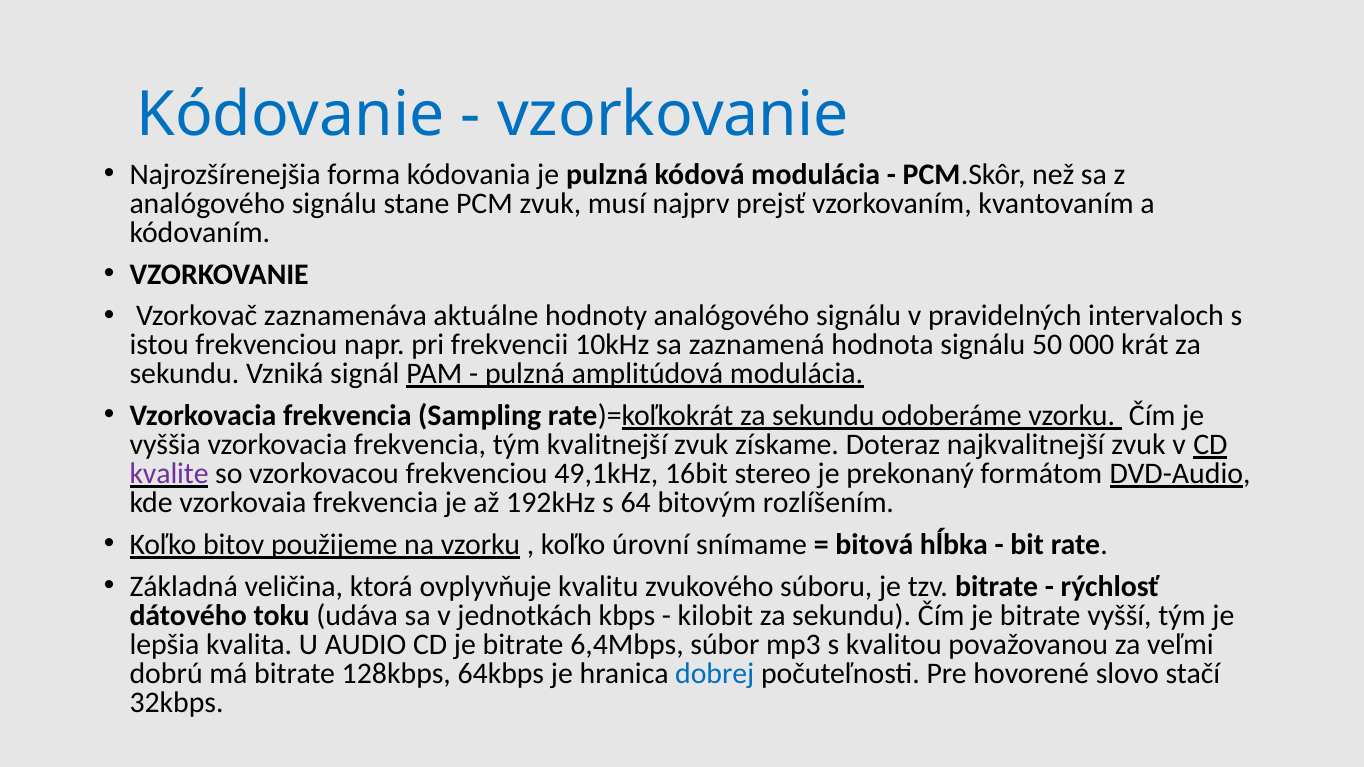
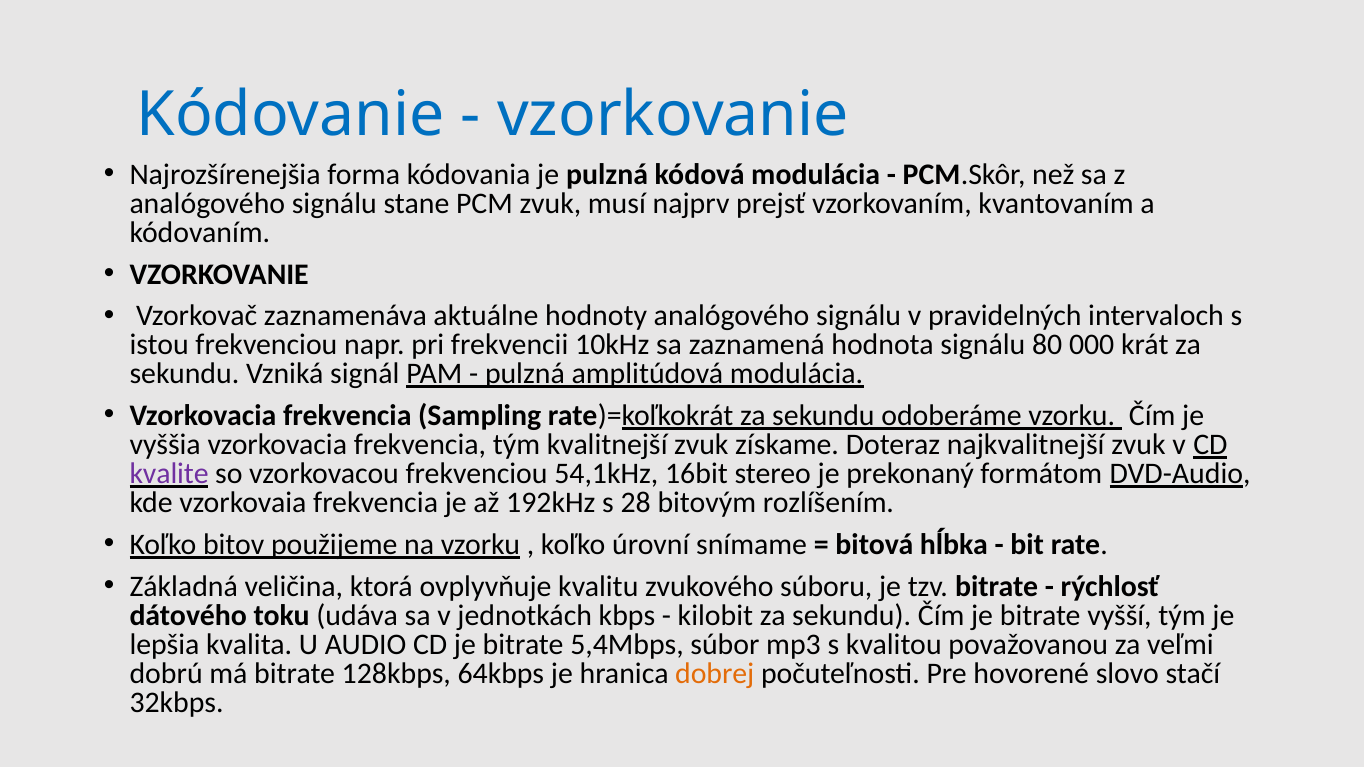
50: 50 -> 80 (1047, 345)
49,1kHz: 49,1kHz -> 54,1kHz (606, 474)
64: 64 -> 28 (636, 503)
6,4Mbps: 6,4Mbps -> 5,4Mbps (627, 644)
dobrej colour: blue -> orange (715, 673)
